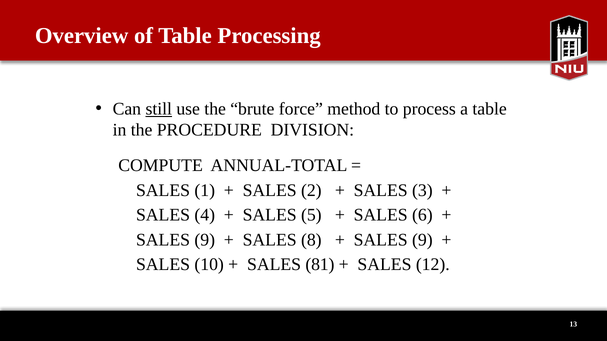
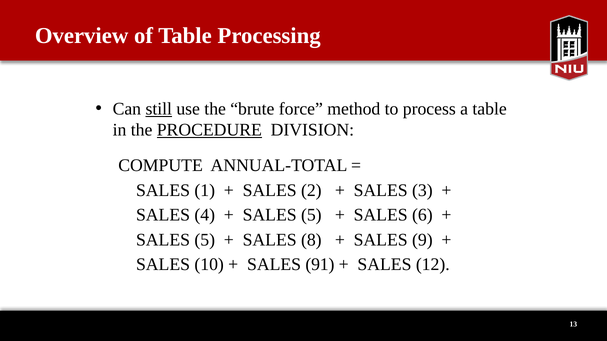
PROCEDURE underline: none -> present (209, 130)
9: 9 -> 5 (205, 240)
81: 81 -> 91 (320, 265)
